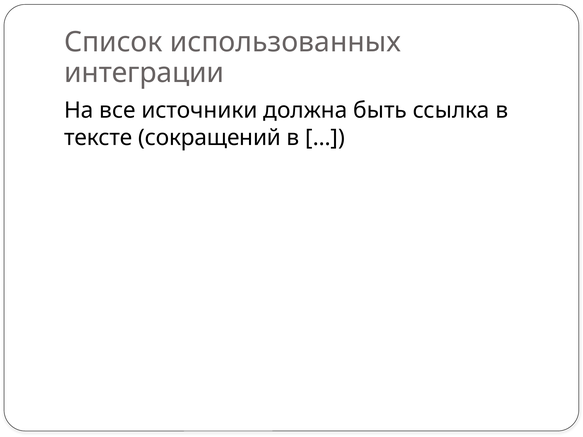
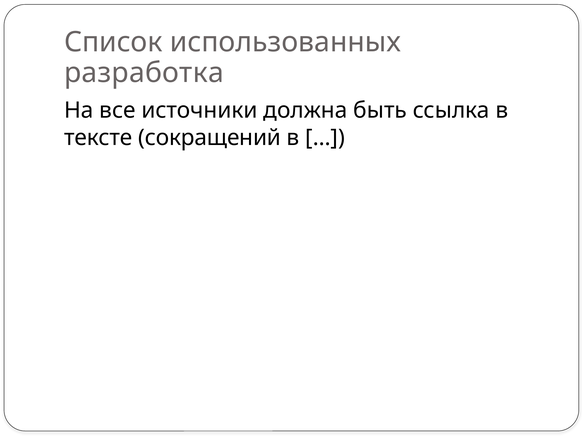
интеграции: интеграции -> разработка (144, 73)
